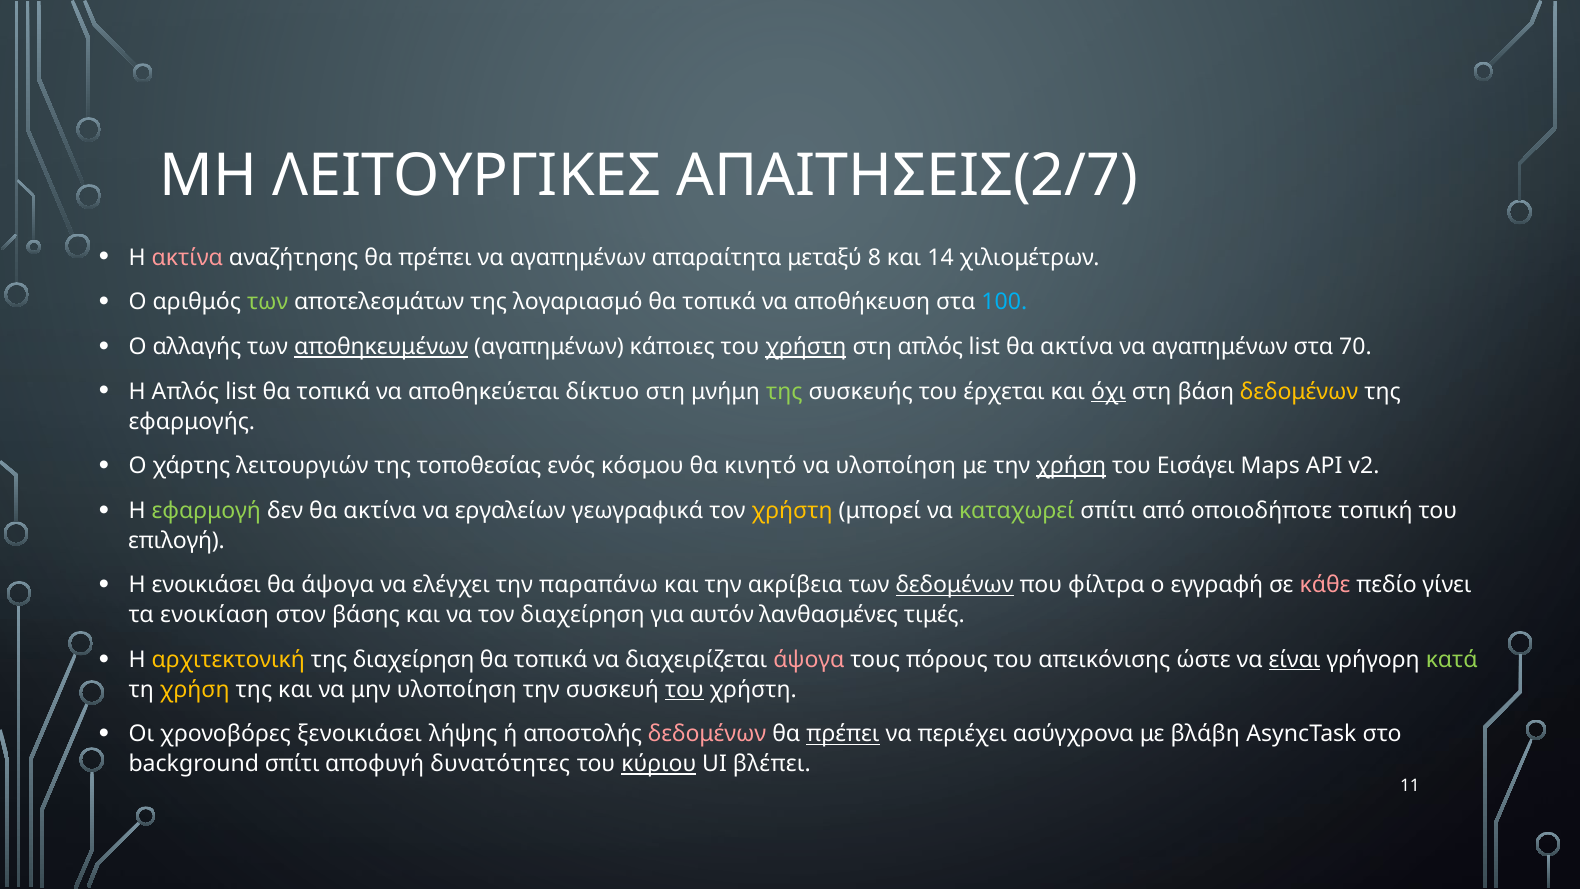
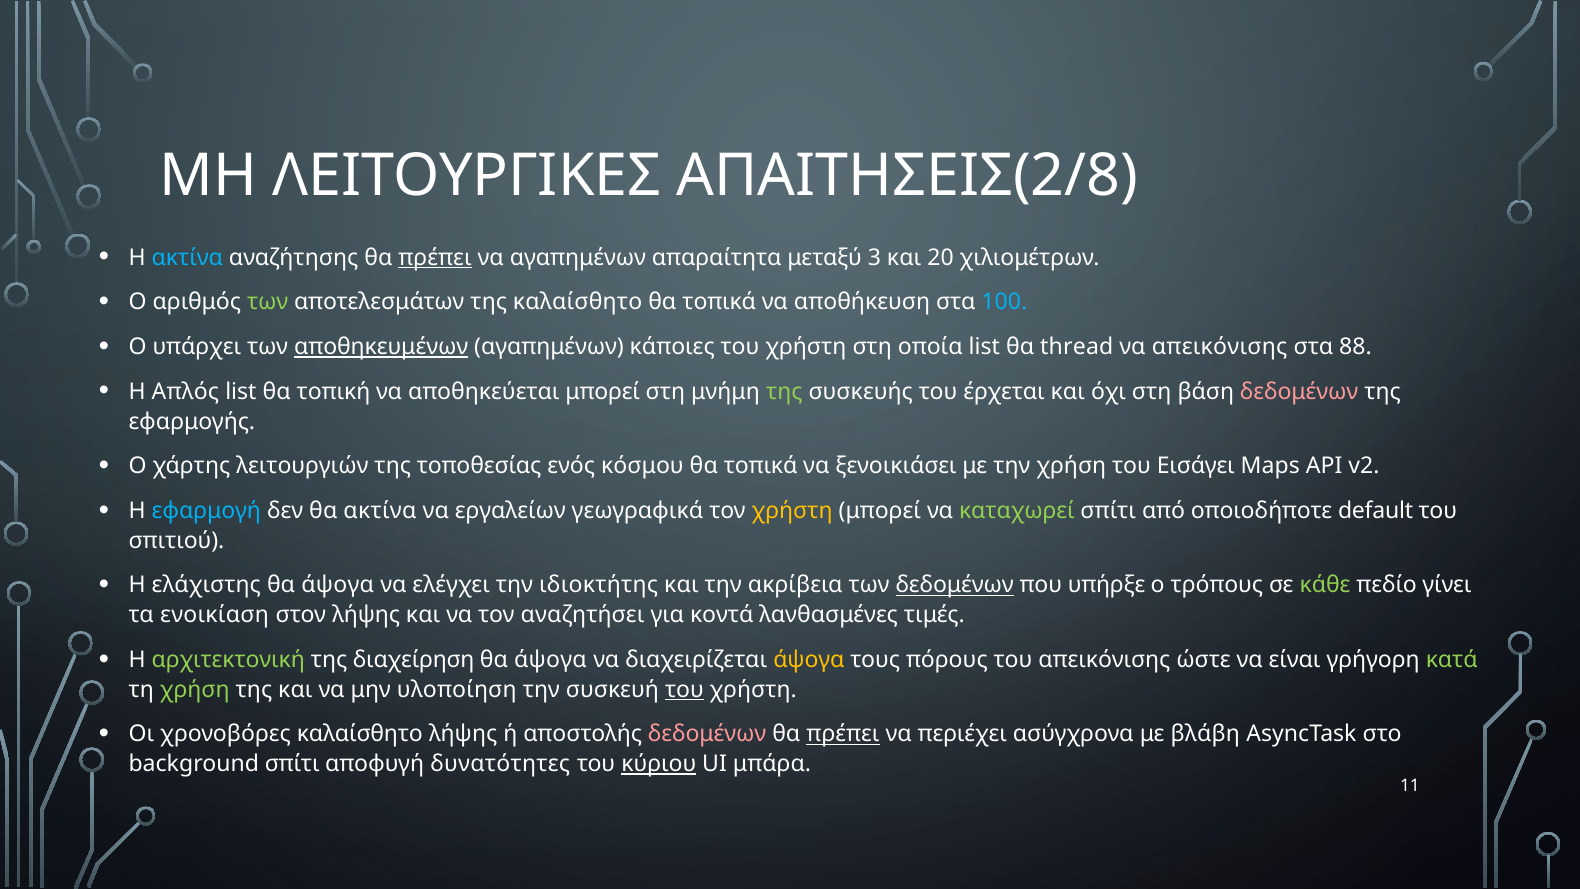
ΑΠΑΙΤΗΣΕΙΣ(2/7: ΑΠΑΙΤΗΣΕΙΣ(2/7 -> ΑΠΑΙΤΗΣΕΙΣ(2/8 (908, 176)
ακτίνα colour: pink -> light blue (187, 258)
πρέπει underline: none -> present (435, 258)
8: 8 -> 3 (874, 258)
14: 14 -> 20 (941, 258)
της λογαριασμό: λογαριασμό -> καλαίσθητο (578, 302)
αλλαγής: αλλαγής -> υπάρχει (197, 347)
χρήστη underline: present -> none (806, 347)
στη απλός: απλός -> οποία (930, 347)
list θα ακτίνα: ακτίνα -> thread (1077, 347)
αγαπημένων: αγαπημένων -> απεικόνισης (1220, 347)
70: 70 -> 88 (1355, 347)
list θα τοπικά: τοπικά -> τοπική (334, 391)
αποθηκεύεται δίκτυο: δίκτυο -> μπορεί (603, 391)
όχι underline: present -> none (1109, 391)
δεδομένων colour: yellow -> pink (1299, 391)
κινητό: κινητό -> τοπικά (761, 466)
να υλοποίηση: υλοποίηση -> ξενοικιάσει (896, 466)
χρήση underline: present -> none (1071, 466)
εφαρμογή colour: light green -> light blue (206, 511)
τοπική: τοπική -> default (1376, 511)
επιλογή: επιλογή -> σπιτιού (176, 540)
ενοικιάσει: ενοικιάσει -> ελάχιστης (206, 585)
παραπάνω: παραπάνω -> ιδιοκτήτης (599, 585)
φίλτρα: φίλτρα -> υπήρξε (1107, 585)
εγγραφή: εγγραφή -> τρόπους (1217, 585)
κάθε colour: pink -> light green (1325, 585)
στον βάσης: βάσης -> λήψης (366, 615)
τον διαχείρηση: διαχείρηση -> αναζητήσει (583, 615)
αυτόν: αυτόν -> κοντά (722, 615)
αρχιτεκτονική colour: yellow -> light green (228, 660)
τοπικά: τοπικά -> άψογα (550, 660)
άψογα colour: pink -> yellow (809, 660)
είναι underline: present -> none (1295, 660)
χρήση colour: yellow -> light green (195, 689)
χρονοβόρες ξενοικιάσει: ξενοικιάσει -> καλαίσθητο (360, 734)
βλέπει: βλέπει -> μπάρα (772, 764)
